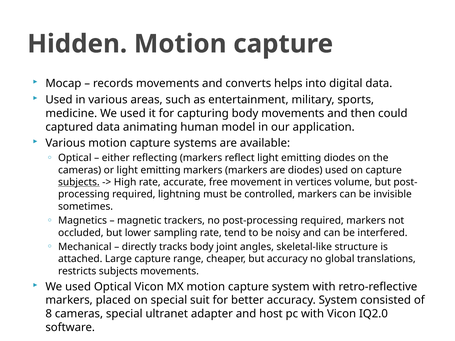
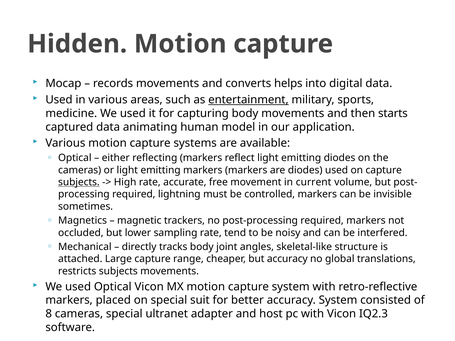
entertainment underline: none -> present (248, 100)
could: could -> starts (393, 113)
vertices: vertices -> current (314, 182)
IQ2.0: IQ2.0 -> IQ2.3 (373, 314)
